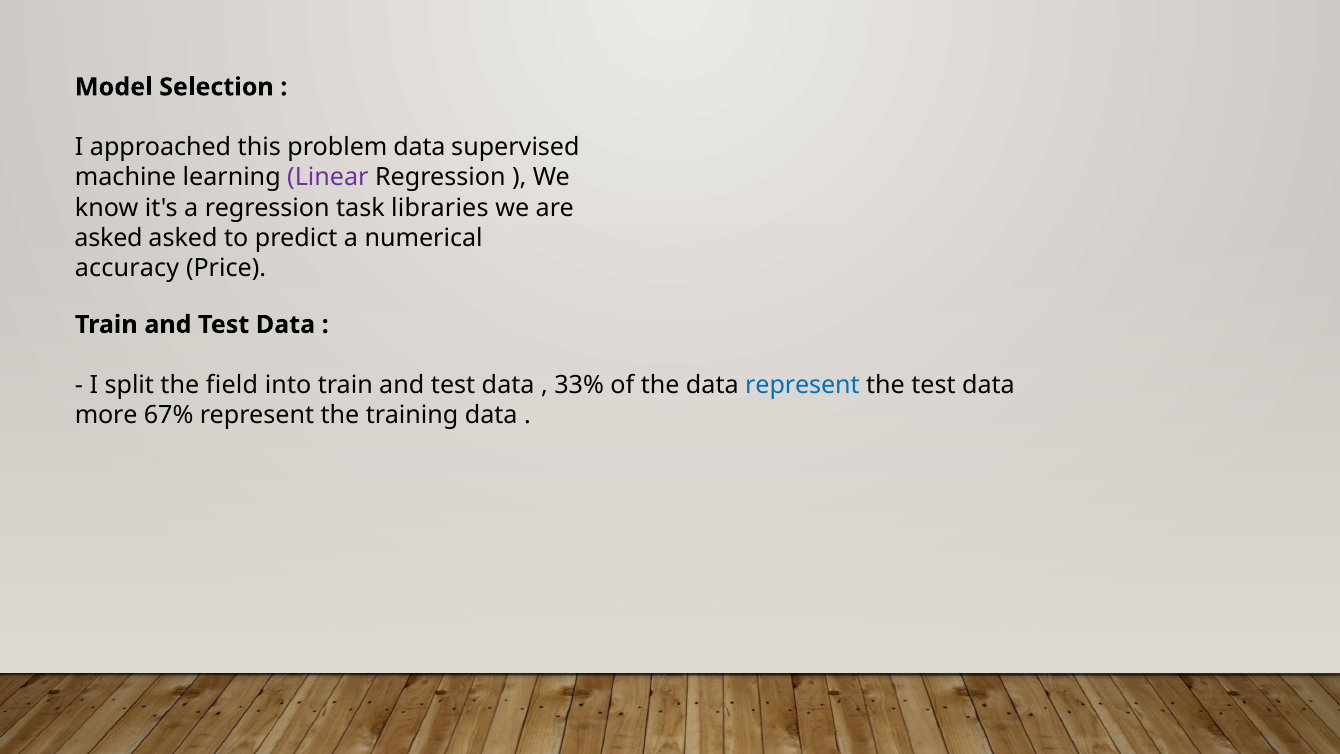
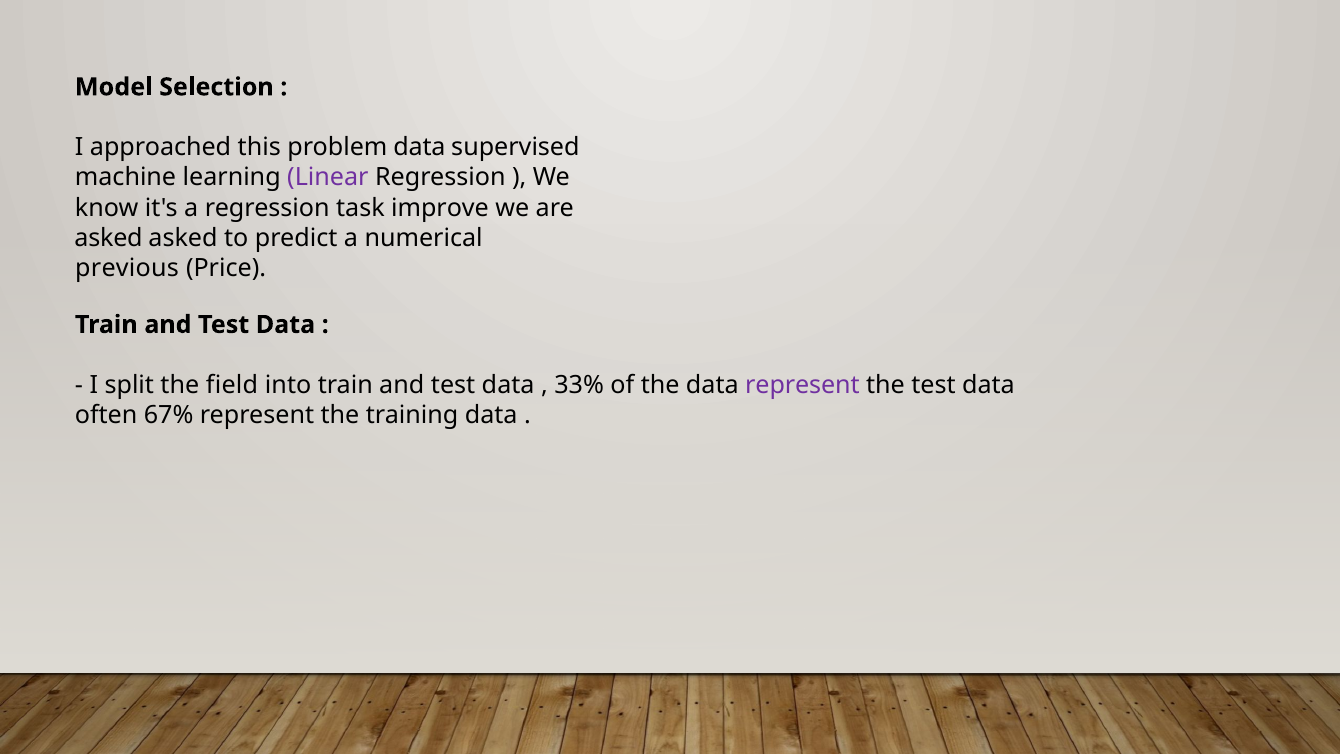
libraries: libraries -> improve (440, 208)
accuracy: accuracy -> previous (127, 268)
represent colour: blue -> purple (802, 385)
more: more -> often (106, 415)
